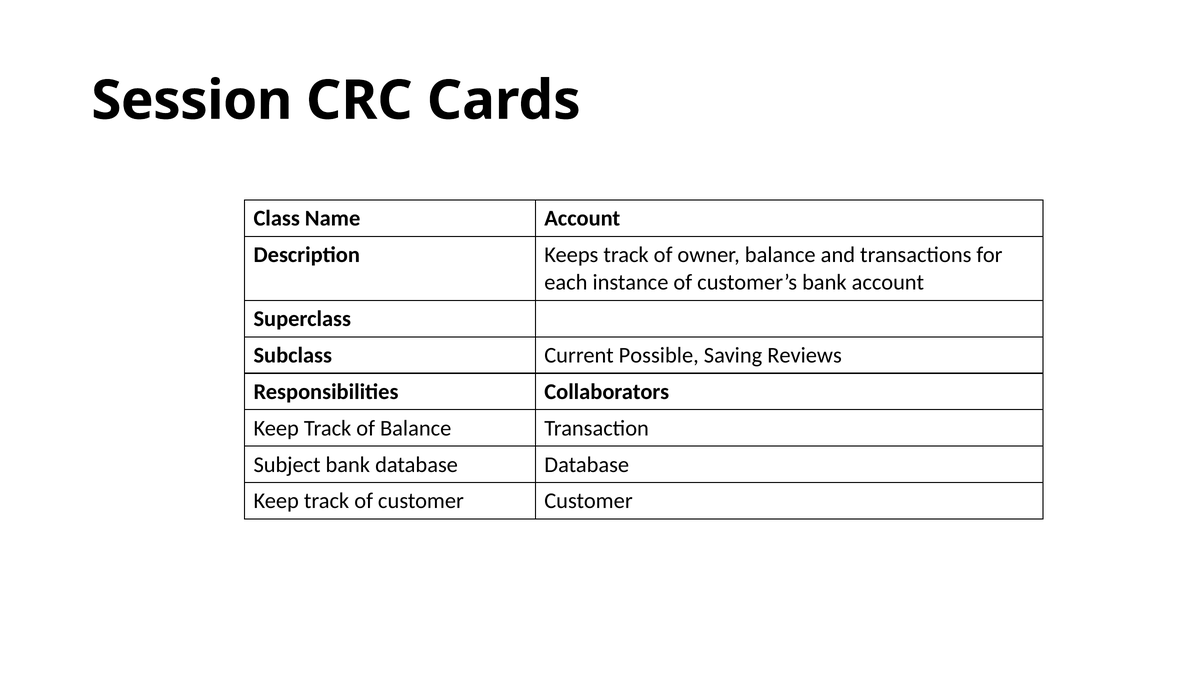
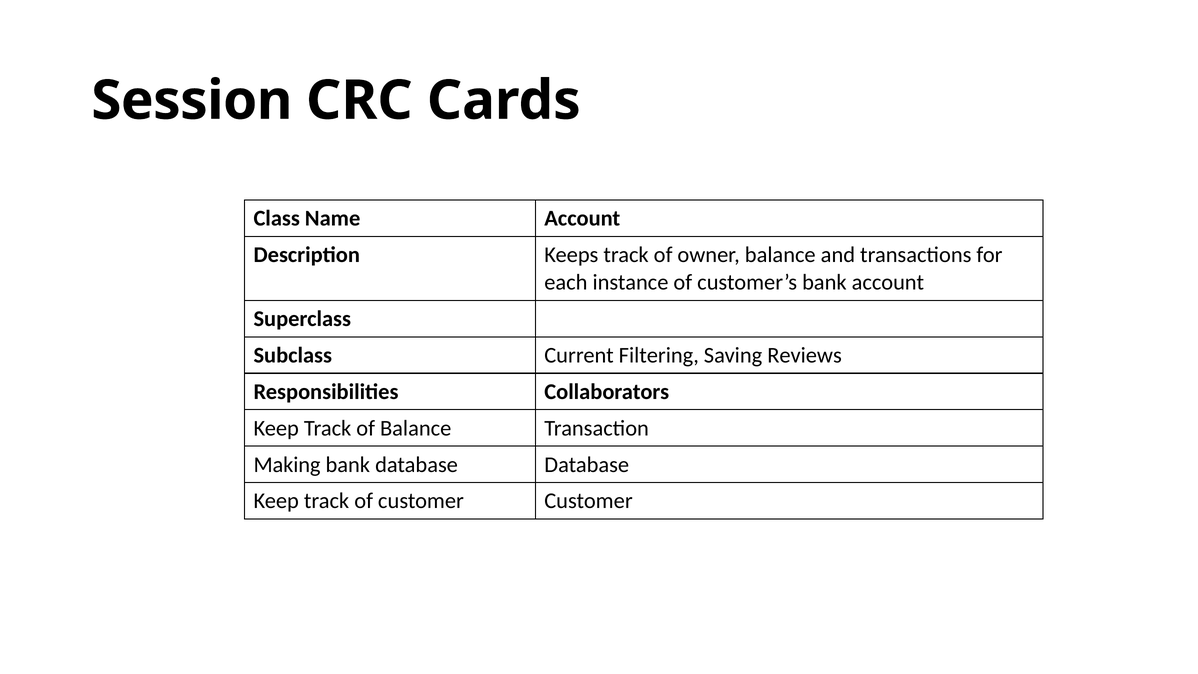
Possible: Possible -> Filtering (659, 355)
Subject: Subject -> Making (287, 465)
